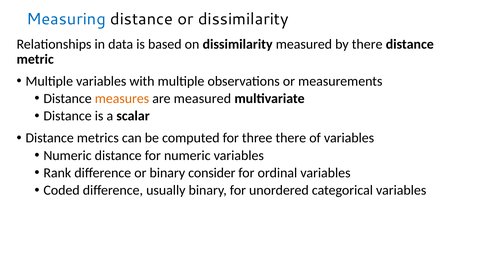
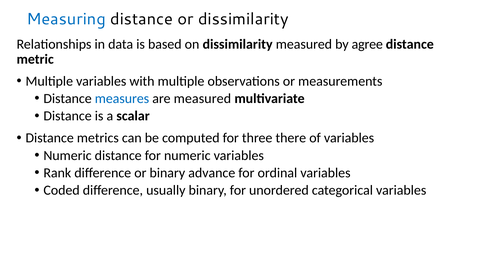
by there: there -> agree (367, 44)
measures colour: orange -> blue (122, 99)
consider: consider -> advance (212, 173)
